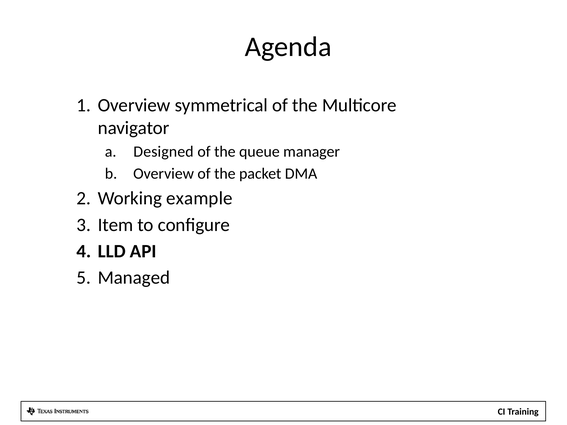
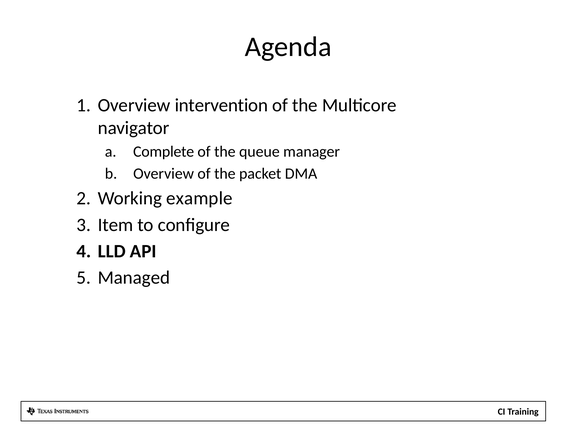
symmetrical: symmetrical -> intervention (221, 105)
Designed: Designed -> Complete (164, 152)
